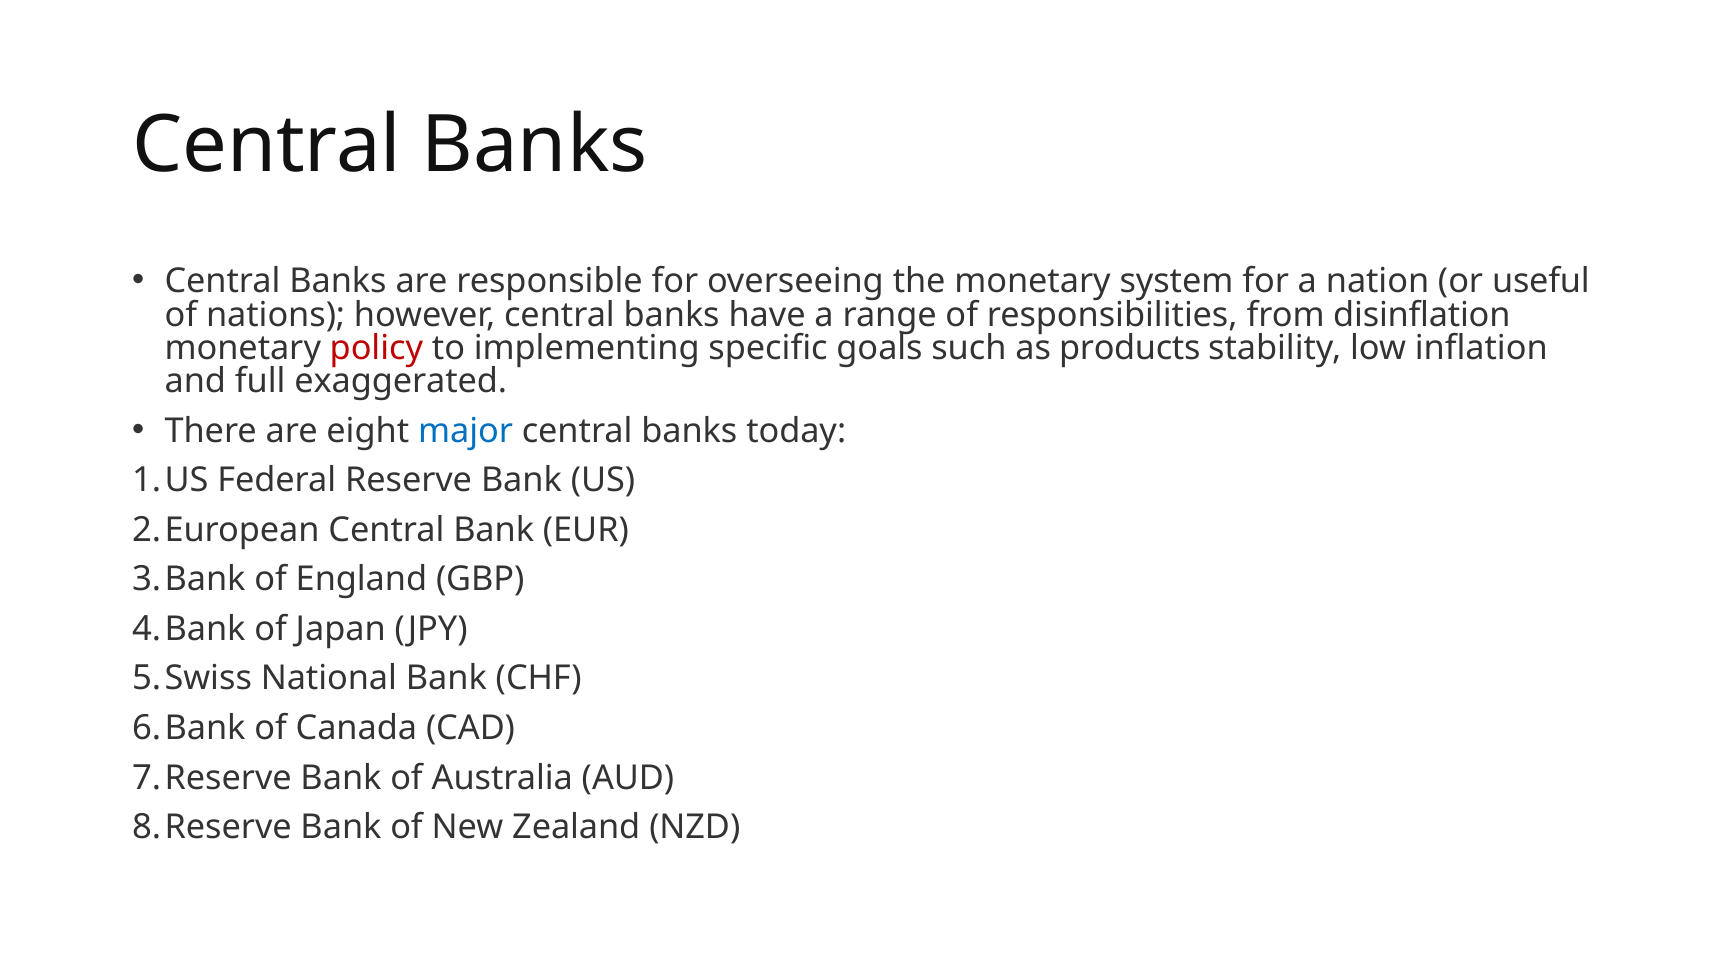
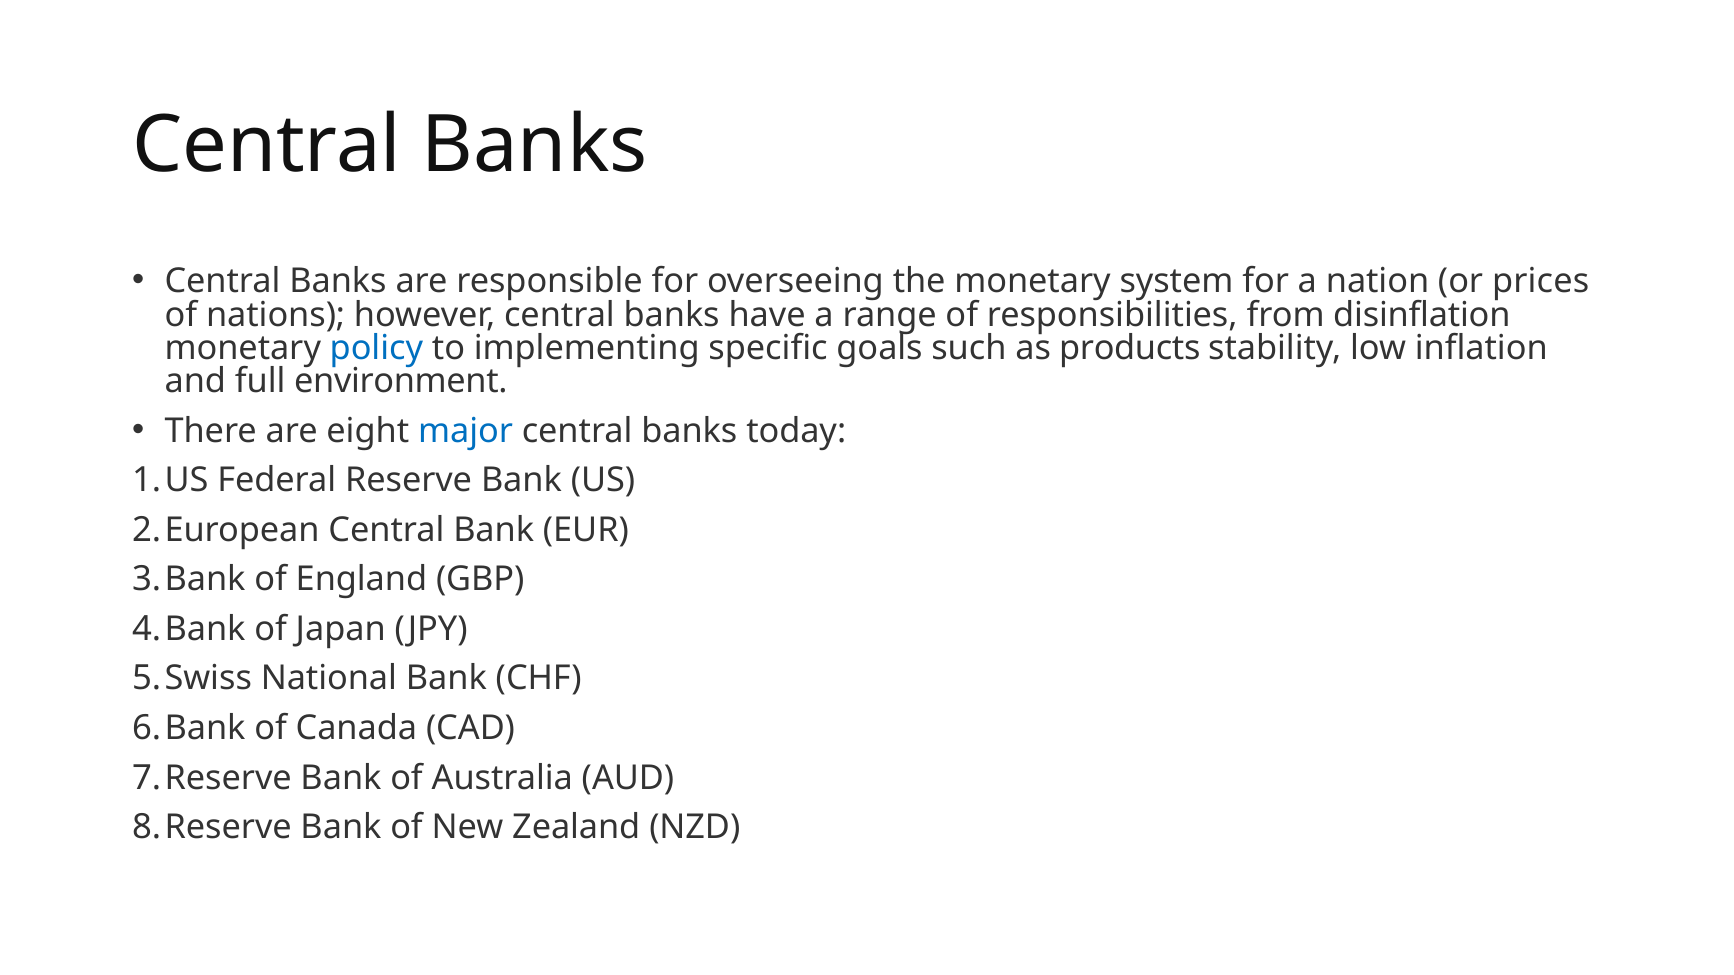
useful: useful -> prices (1541, 281)
policy colour: red -> blue (376, 348)
exaggerated: exaggerated -> environment (401, 381)
